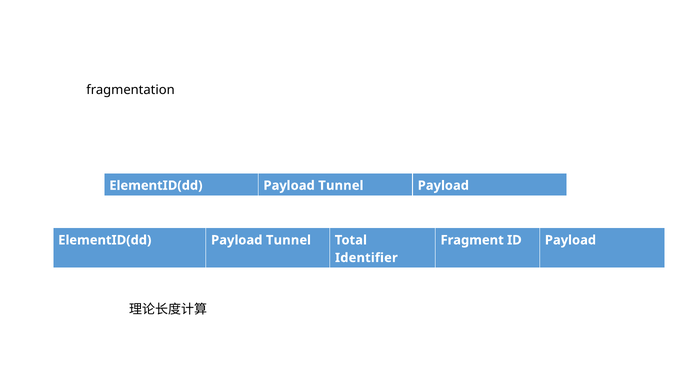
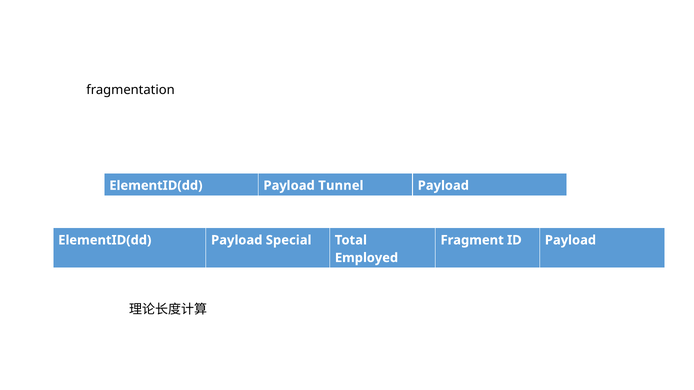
Tunnel: Tunnel -> Special (289, 240)
Identifier: Identifier -> Employed (366, 258)
